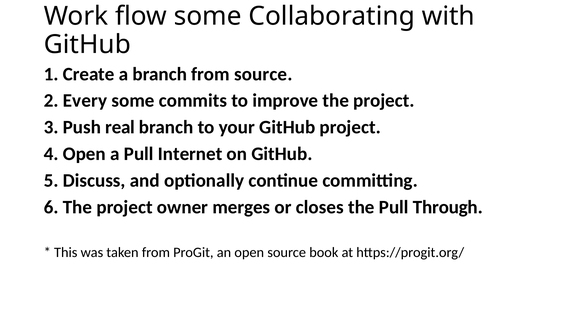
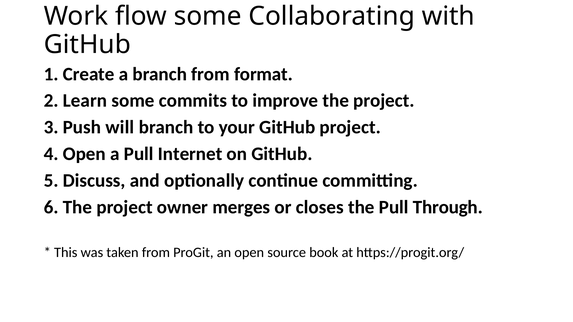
from source: source -> format (263, 74)
Every: Every -> Learn (85, 101)
real: real -> will (120, 127)
